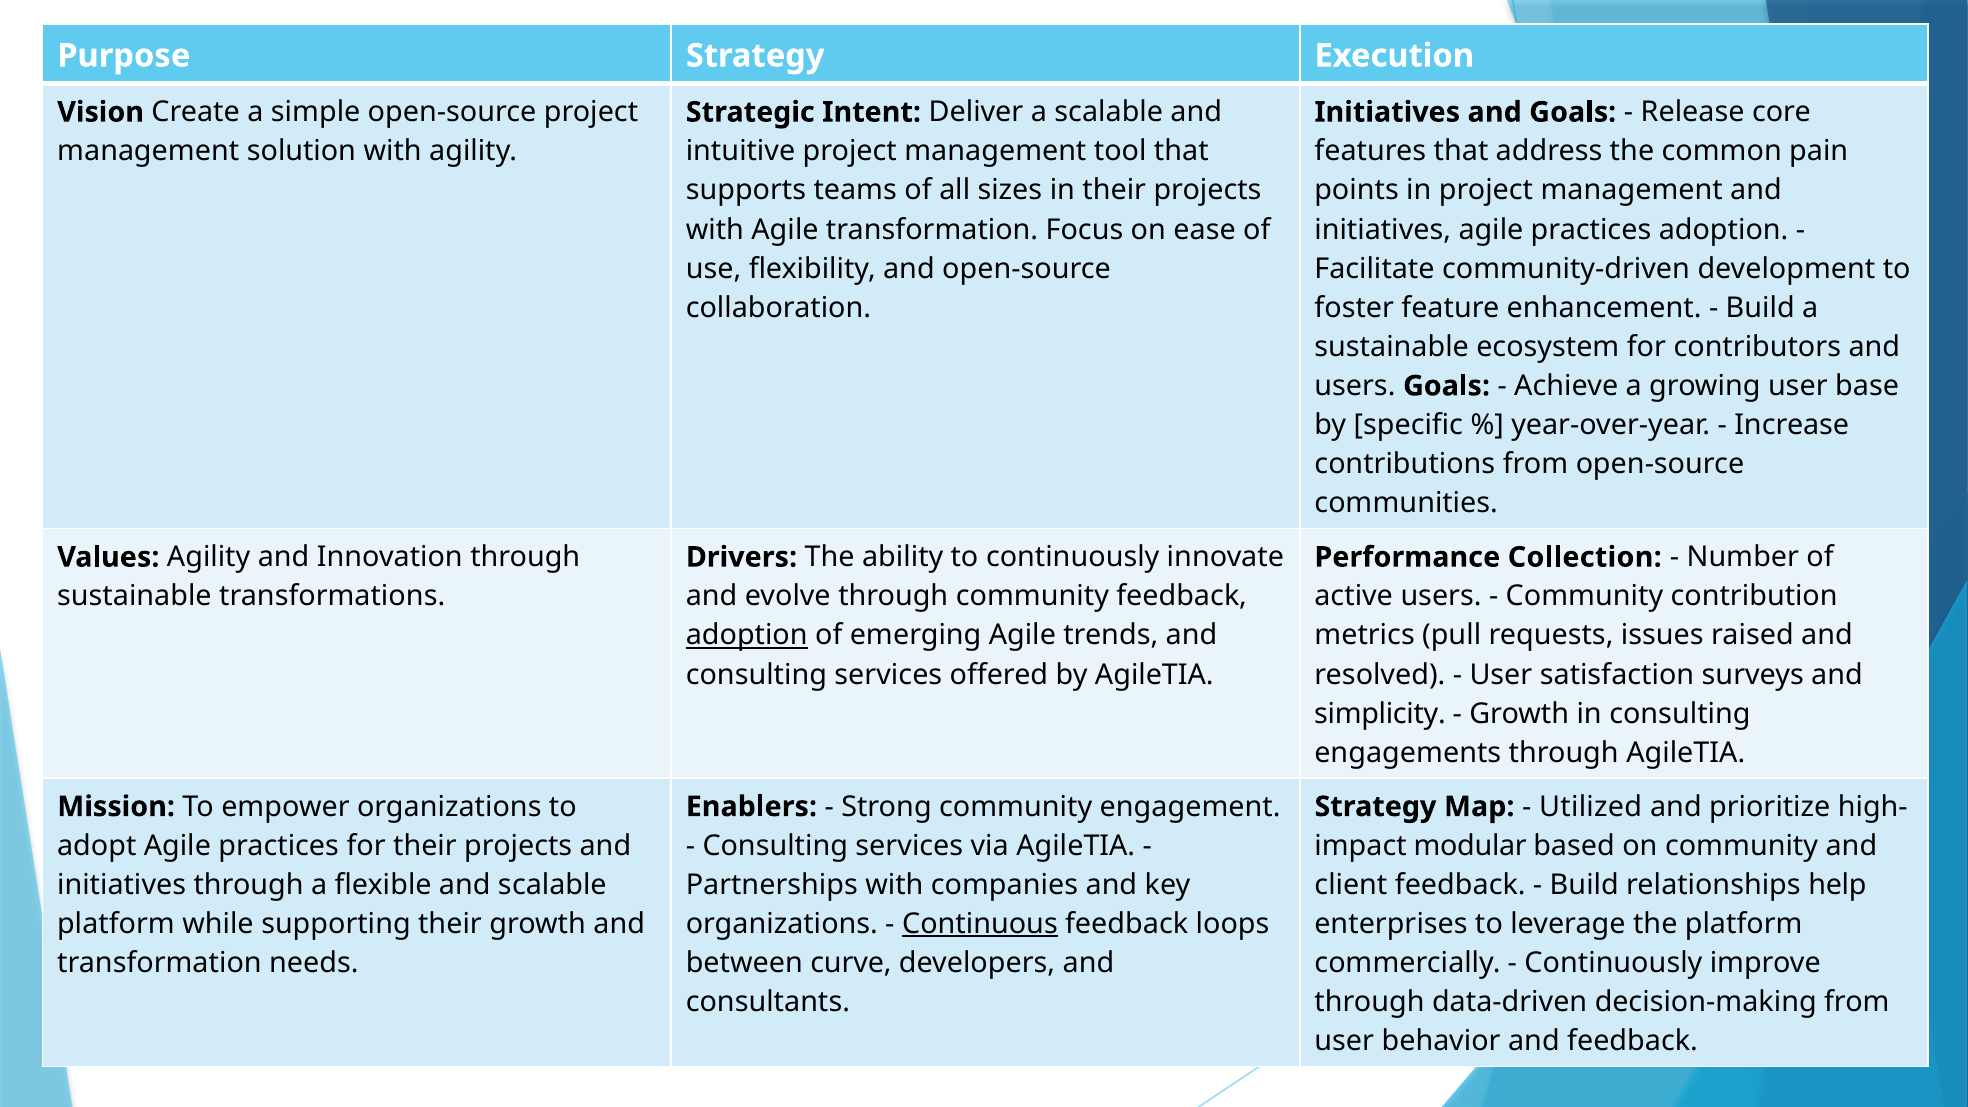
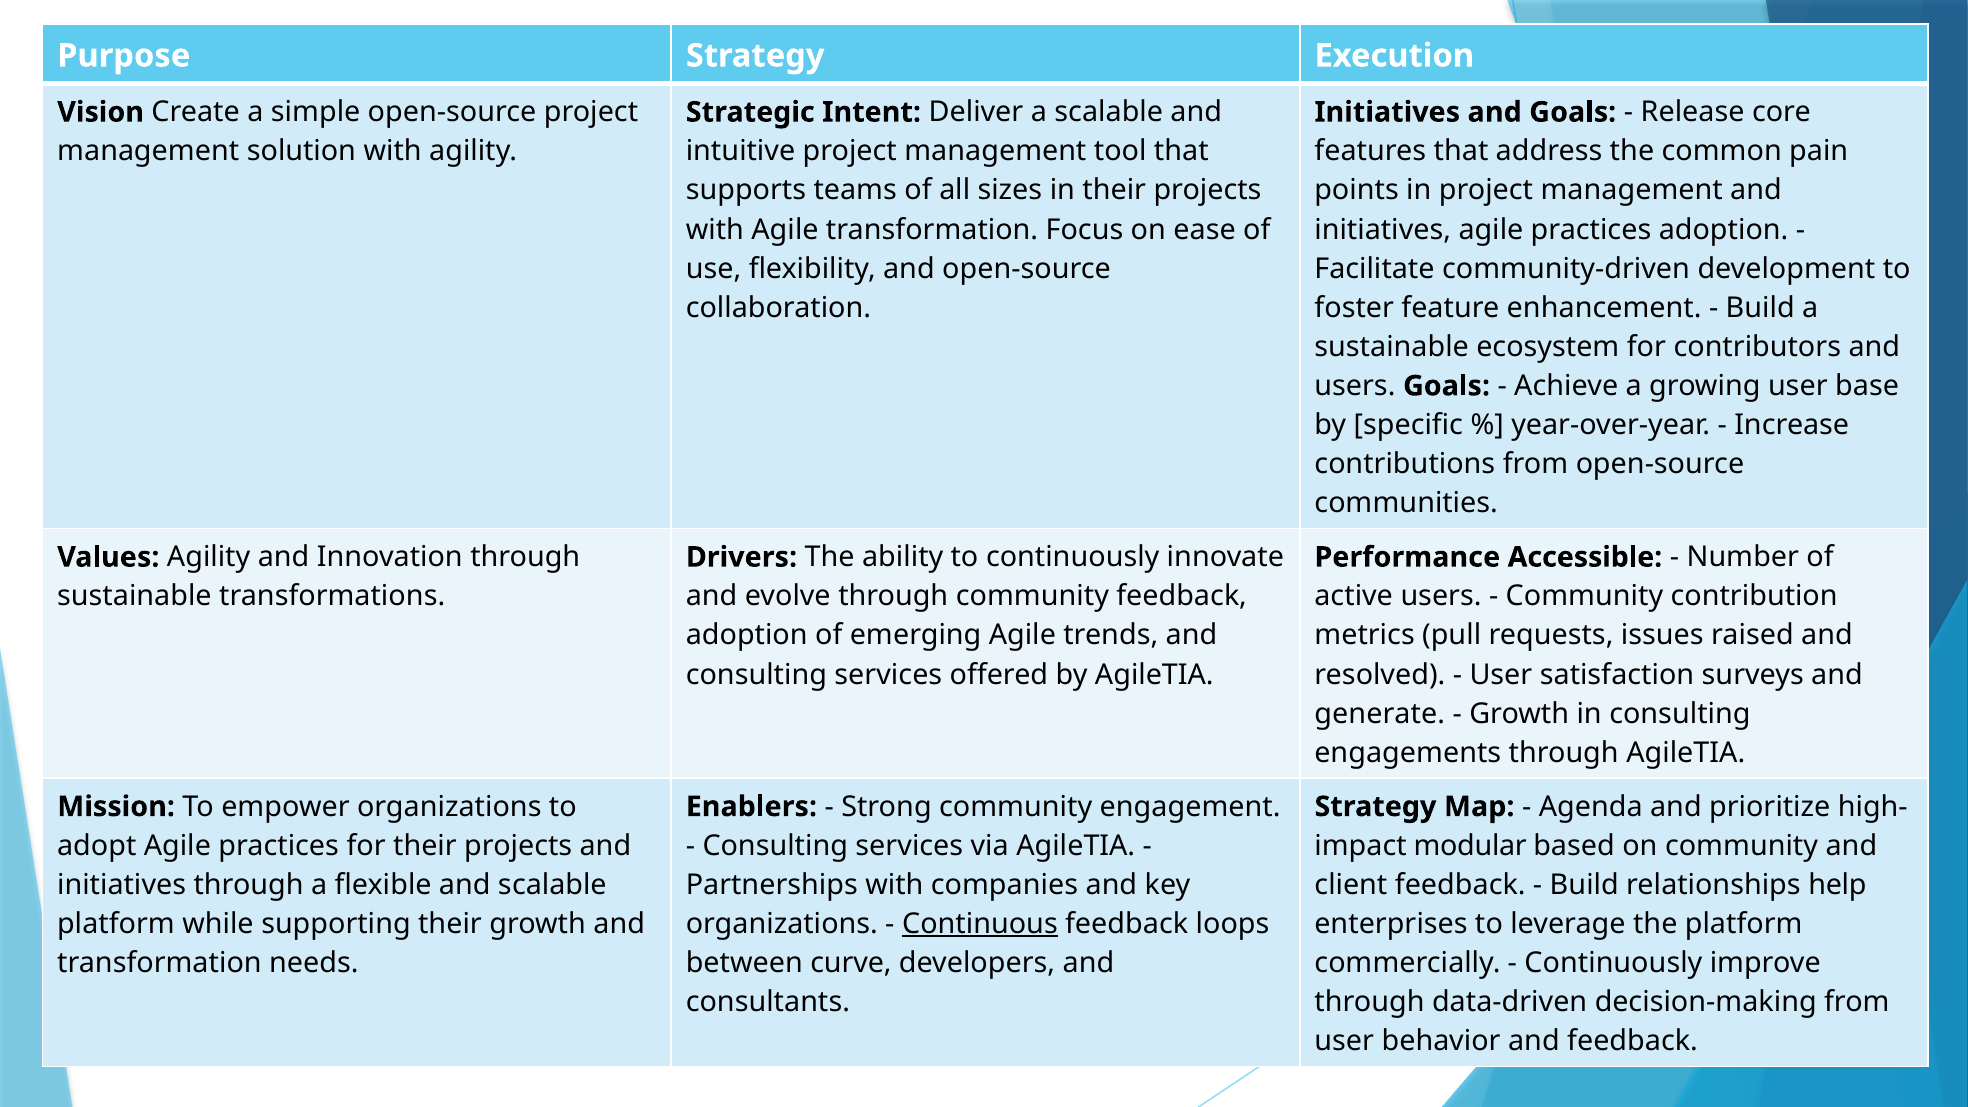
Collection: Collection -> Accessible (1585, 557)
adoption underline: present -> none (747, 635)
simplicity: simplicity -> generate (1380, 714)
Utilized: Utilized -> Agenda (1591, 807)
